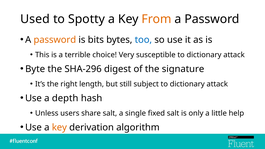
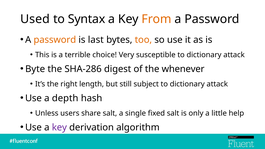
Spotty: Spotty -> Syntax (87, 19)
bits: bits -> last (96, 40)
too colour: blue -> orange (143, 40)
SHA-296: SHA-296 -> SHA-286 (83, 69)
signature: signature -> whenever (183, 69)
key colour: orange -> purple (59, 127)
